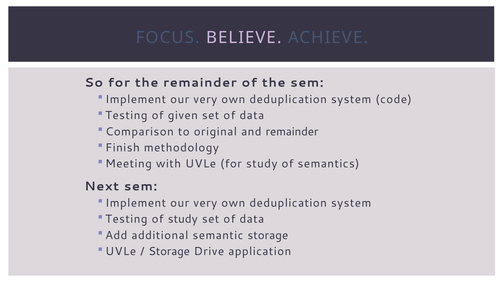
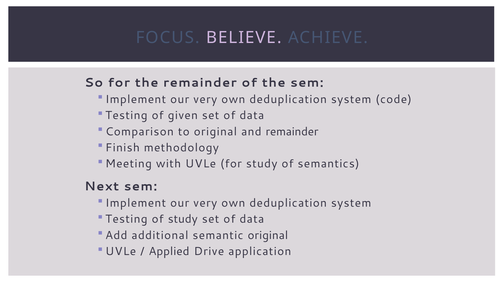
semantic storage: storage -> original (268, 236)
Storage: Storage -> Applied (169, 252)
